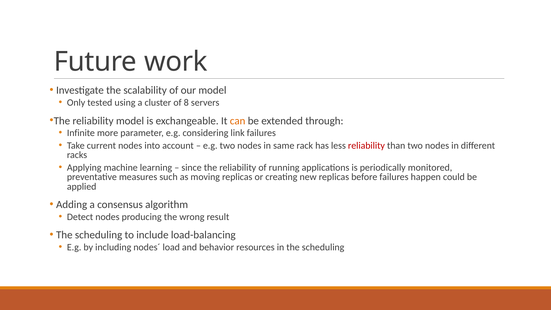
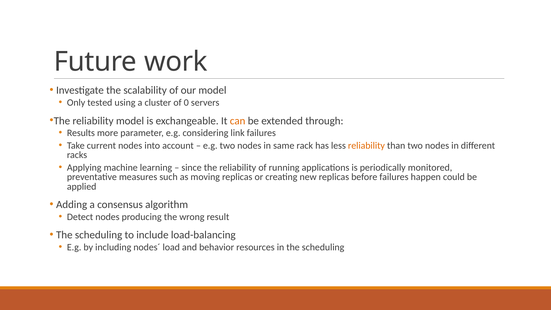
8: 8 -> 0 (186, 102)
Infinite: Infinite -> Results (81, 133)
reliability colour: red -> orange (366, 145)
